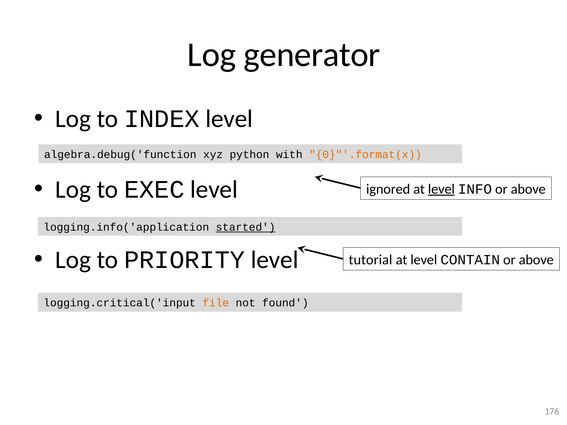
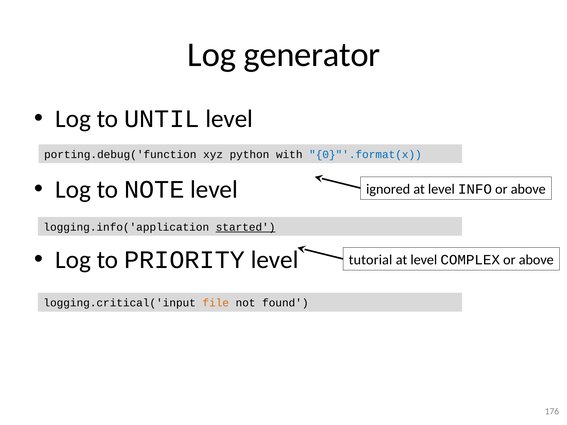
INDEX: INDEX -> UNTIL (162, 119)
algebra.debug('function: algebra.debug('function -> porting.debug('function (120, 155)
0}"'.format(x colour: orange -> blue (365, 155)
EXEC: EXEC -> NOTE (154, 190)
level underline: present -> none (441, 189)
CONTAIN: CONTAIN -> COMPLEX (470, 260)
